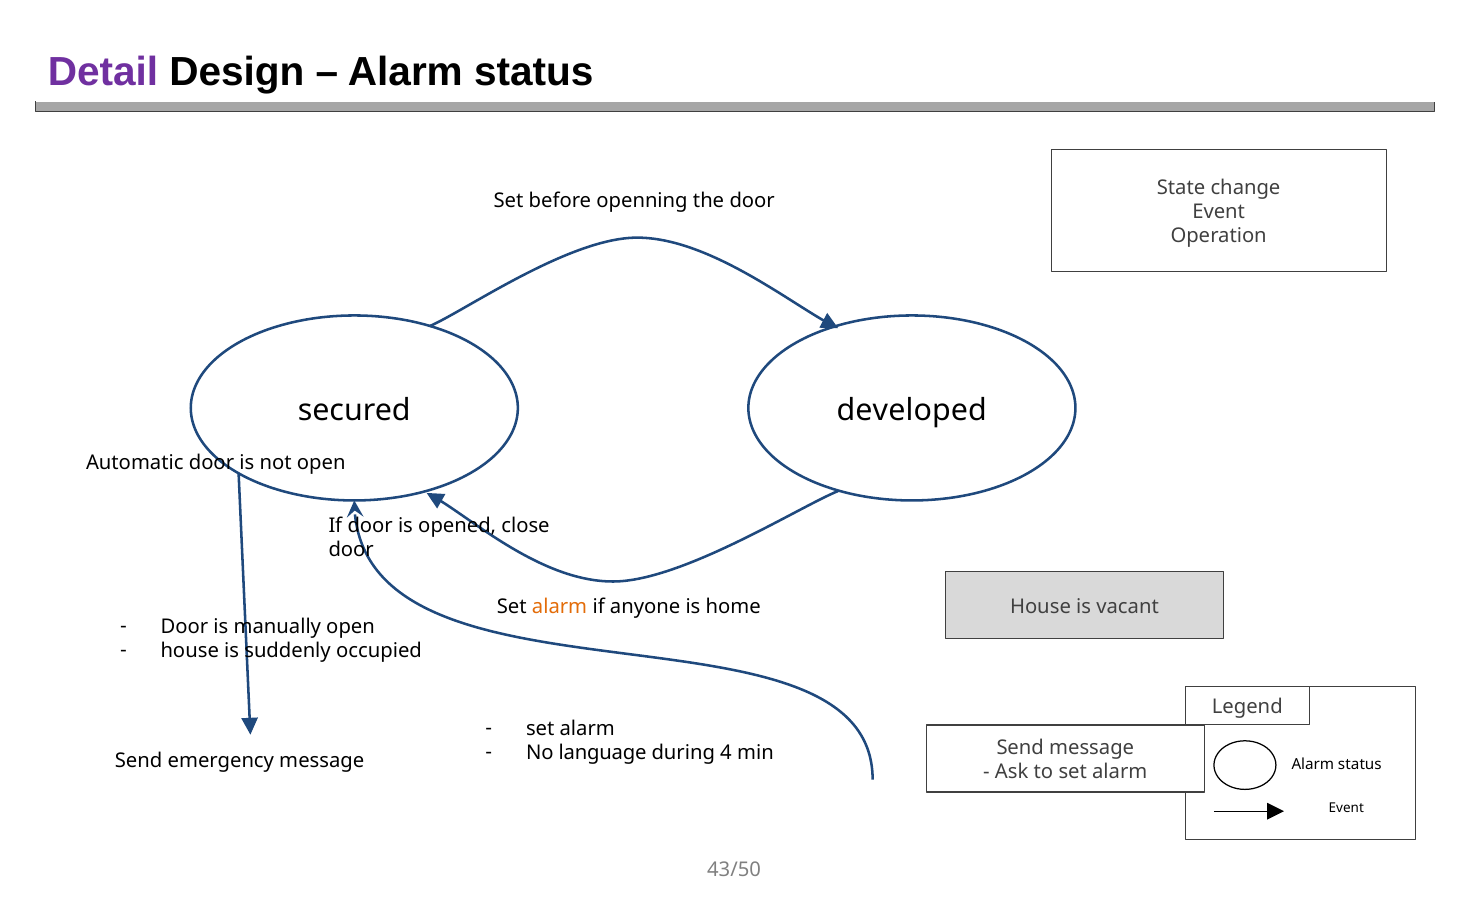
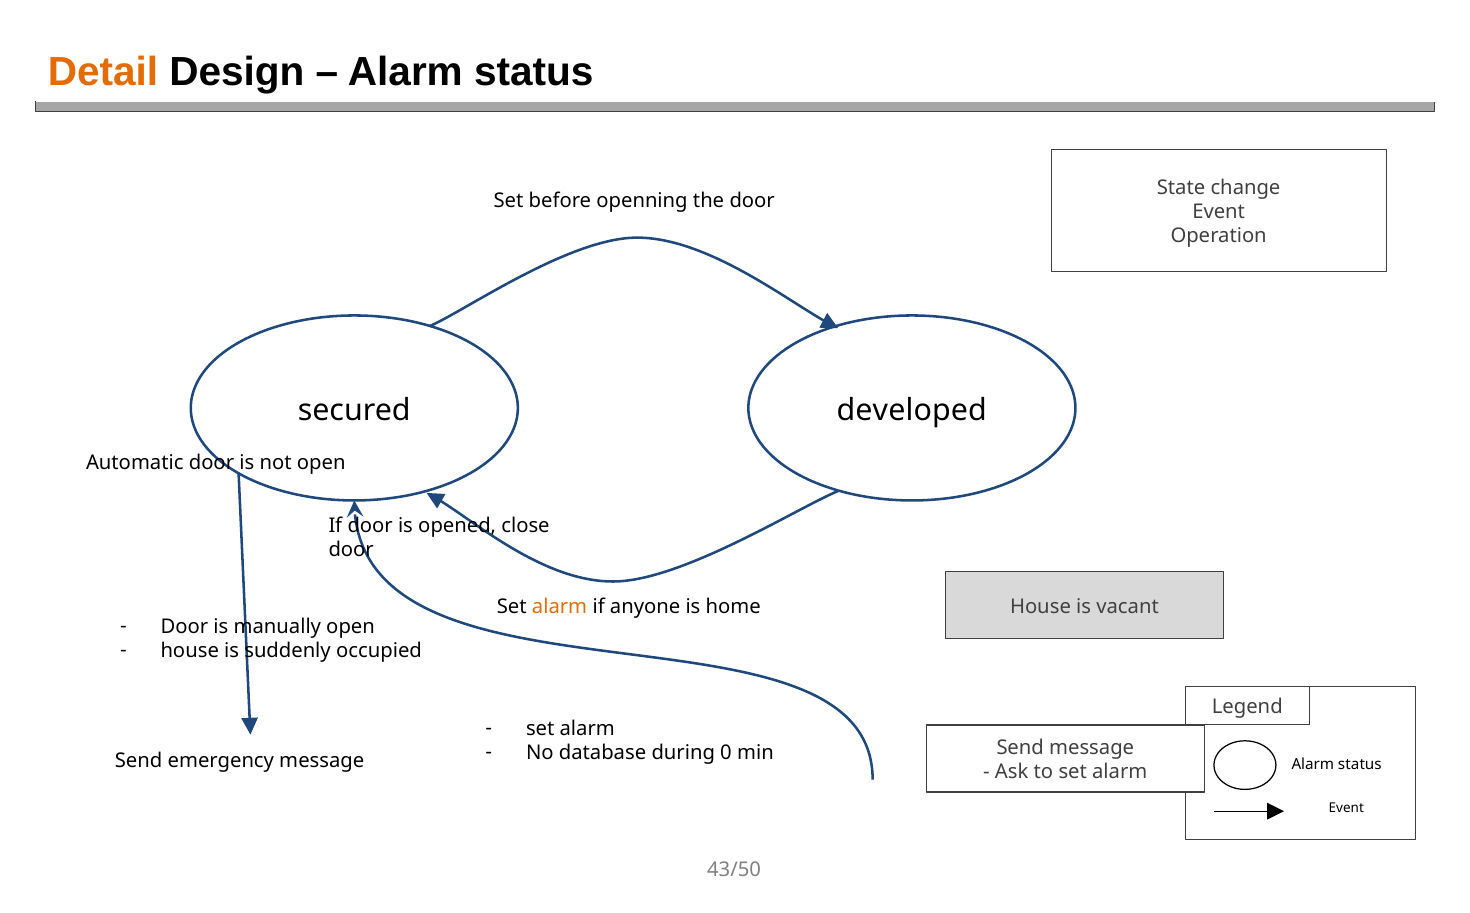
Detail colour: purple -> orange (103, 72)
language: language -> database (603, 753)
4: 4 -> 0 (726, 753)
